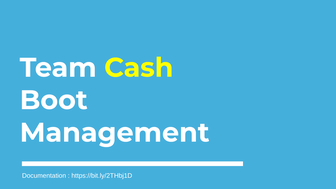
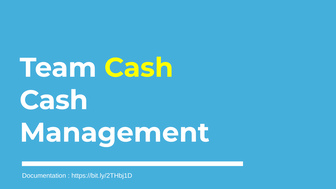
Boot: Boot -> Cash (54, 100)
